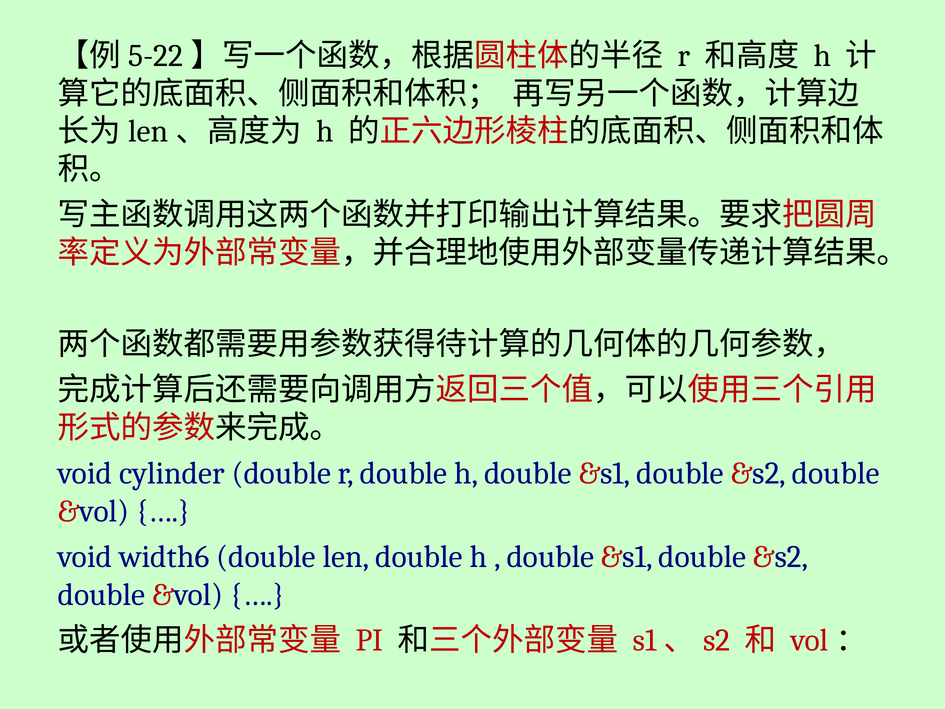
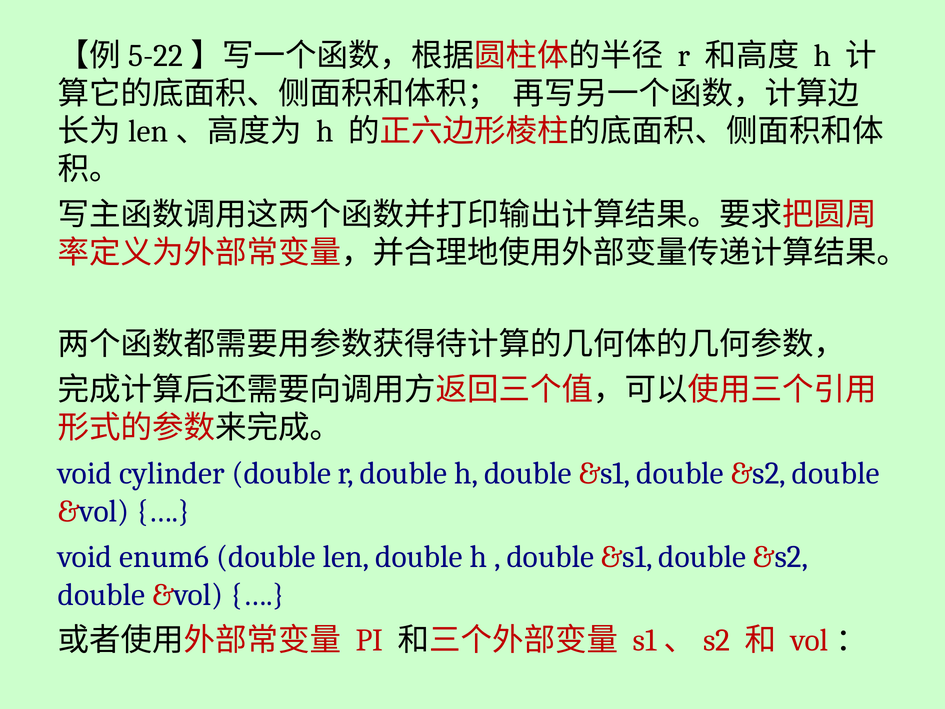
width6: width6 -> enum6 (164, 557)
